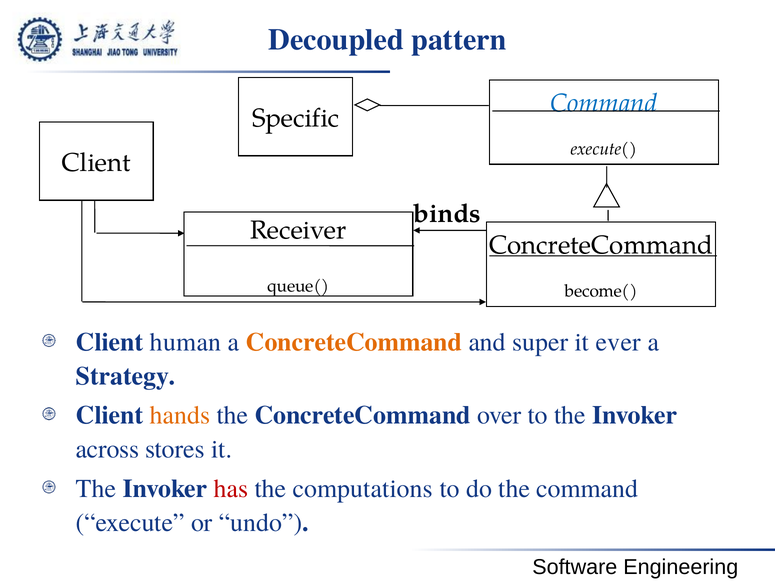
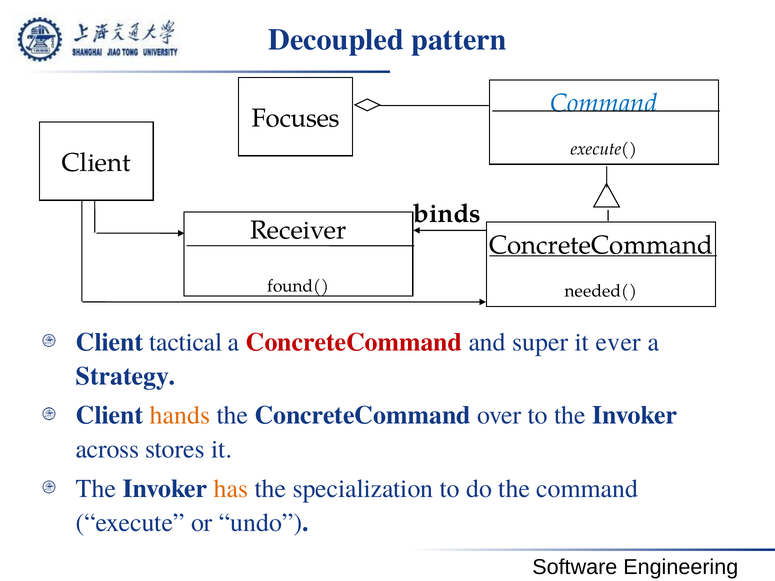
Specific: Specific -> Focuses (296, 118)
queue(: queue( -> found( (298, 286)
become(: become( -> needed( (601, 291)
human: human -> tactical (186, 342)
ConcreteCommand colour: orange -> red (354, 342)
has colour: red -> orange (231, 489)
computations: computations -> specialization (363, 489)
